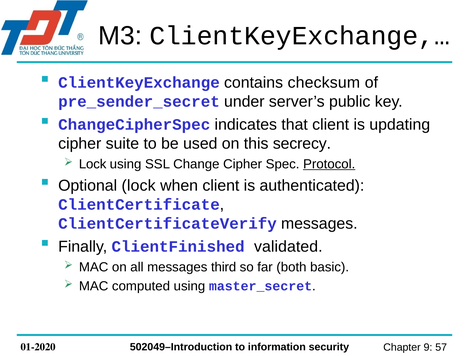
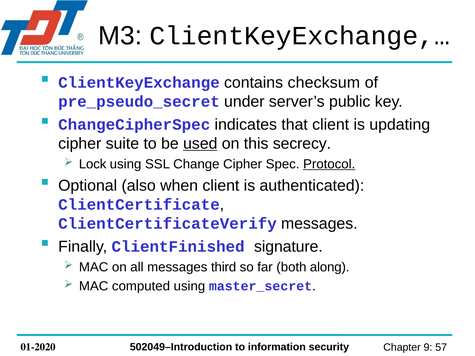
pre_sender_secret: pre_sender_secret -> pre_pseudo_secret (139, 102)
used underline: none -> present (200, 144)
Optional lock: lock -> also (139, 186)
validated: validated -> signature (288, 247)
basic: basic -> along (330, 267)
